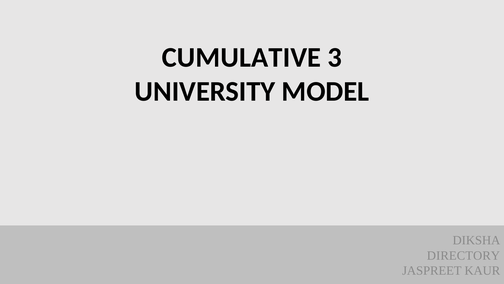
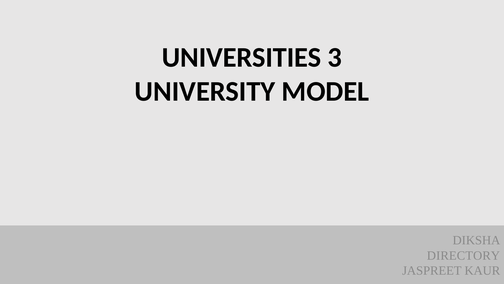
CUMULATIVE: CUMULATIVE -> UNIVERSITIES (242, 57)
